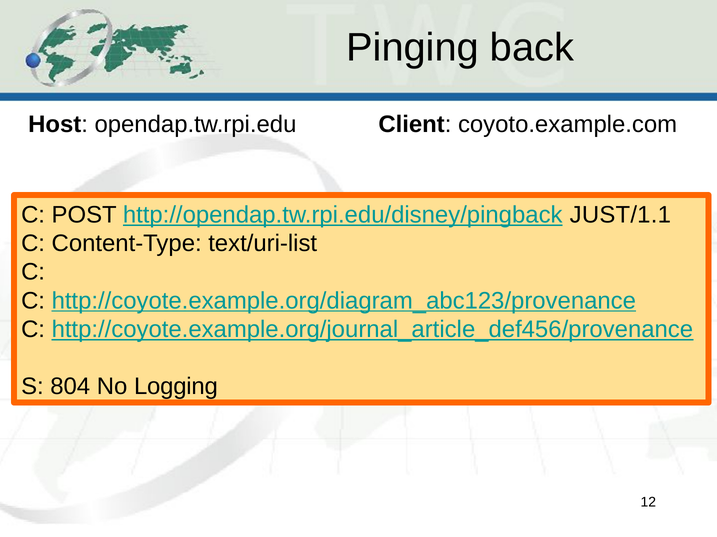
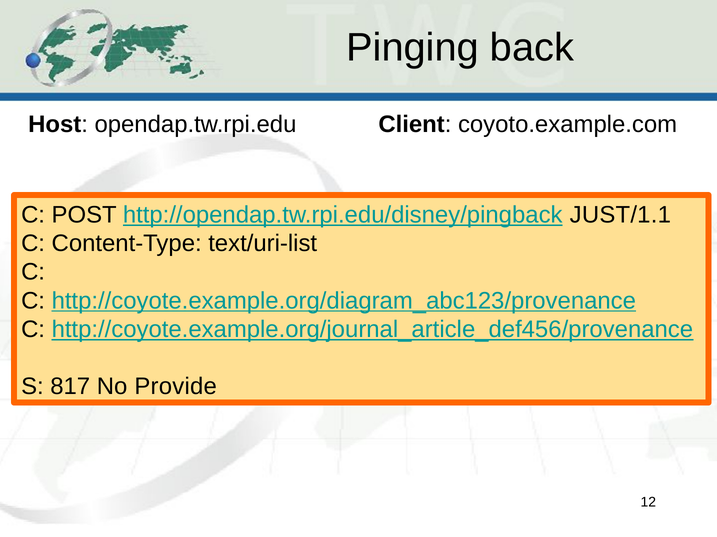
804: 804 -> 817 (70, 387)
Logging: Logging -> Provide (176, 387)
